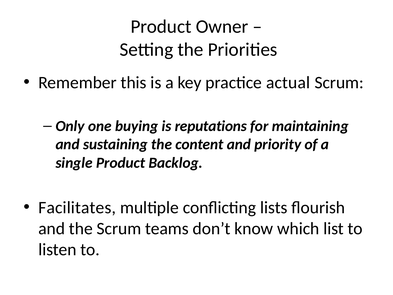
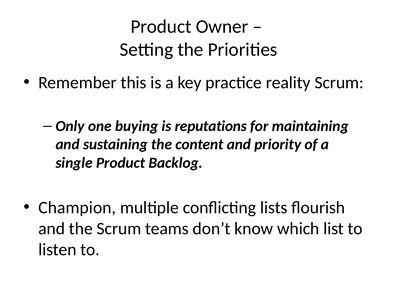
actual: actual -> reality (288, 82)
Facilitates: Facilitates -> Champion (77, 207)
